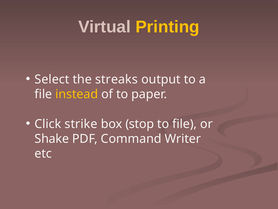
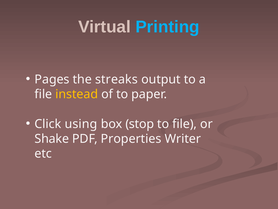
Printing colour: yellow -> light blue (167, 27)
Select: Select -> Pages (52, 79)
strike: strike -> using (81, 124)
Command: Command -> Properties (131, 138)
